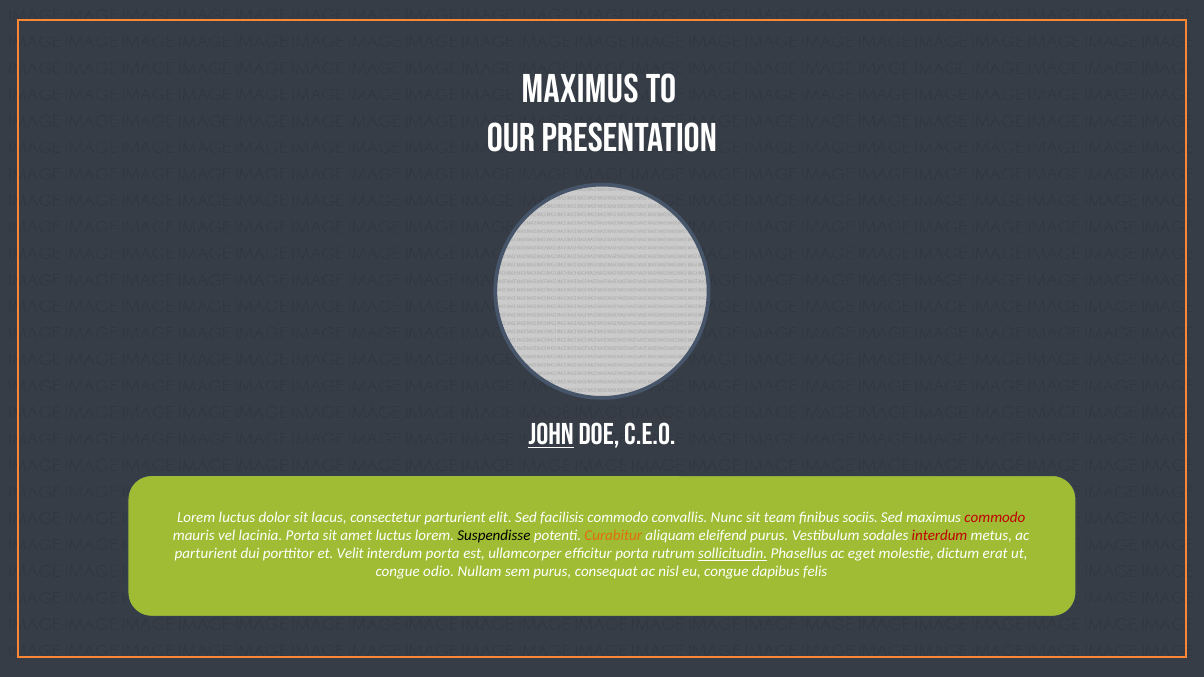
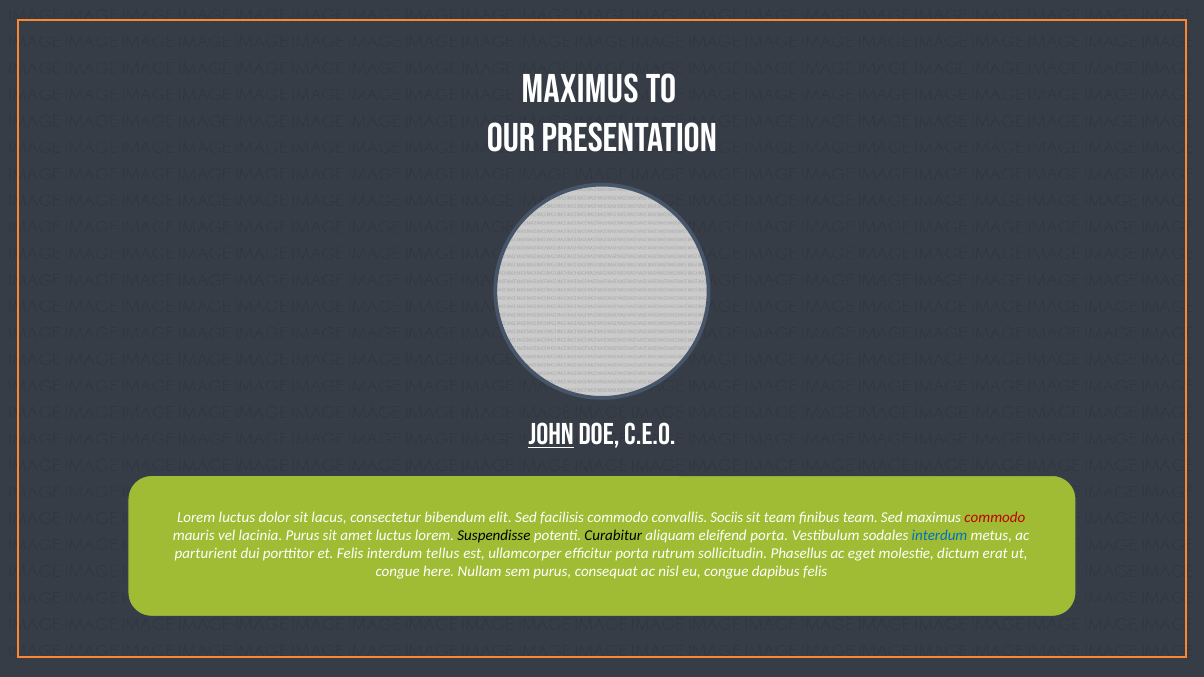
consectetur parturient: parturient -> bibendum (455, 518)
Nunc: Nunc -> Sociis (727, 518)
finibus sociis: sociis -> team (860, 518)
lacinia Porta: Porta -> Purus (303, 536)
Curabitur colour: orange -> black (613, 536)
eleifend purus: purus -> porta (769, 536)
interdum colour: red -> blue (940, 536)
et Velit: Velit -> Felis (350, 554)
interdum porta: porta -> tellus (443, 554)
sollicitudin underline: present -> none (733, 554)
odio: odio -> here (439, 572)
